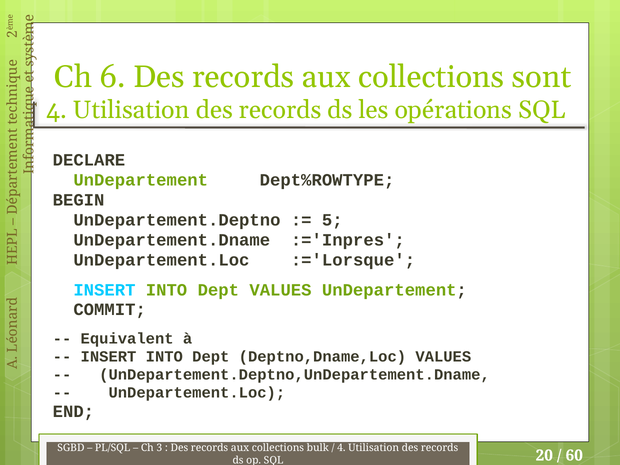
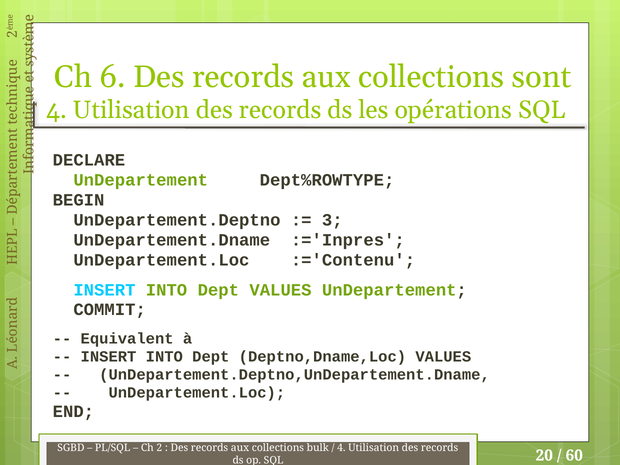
5: 5 -> 3 (332, 220)
:='Lorsque: :='Lorsque -> :='Contenu (353, 260)
Ch 3: 3 -> 2 (159, 448)
